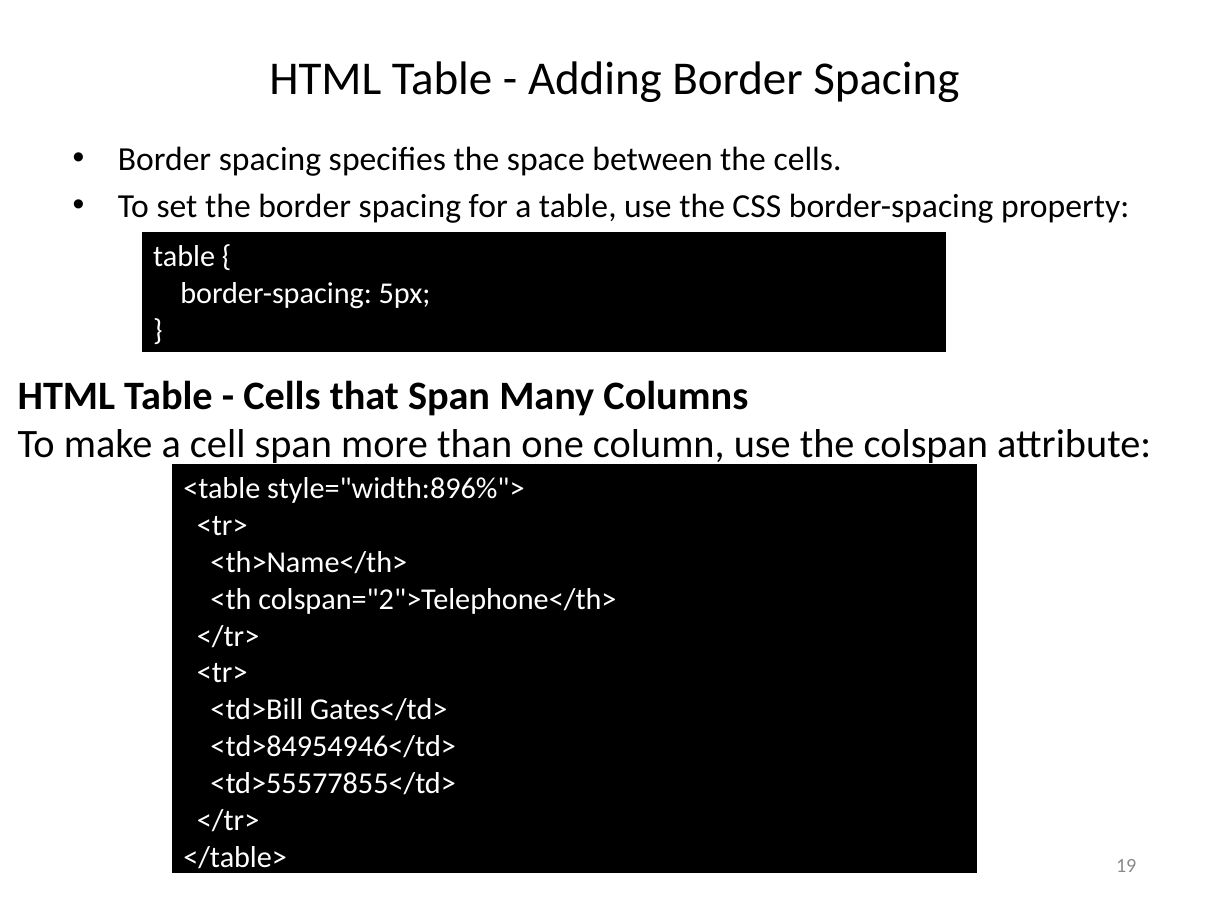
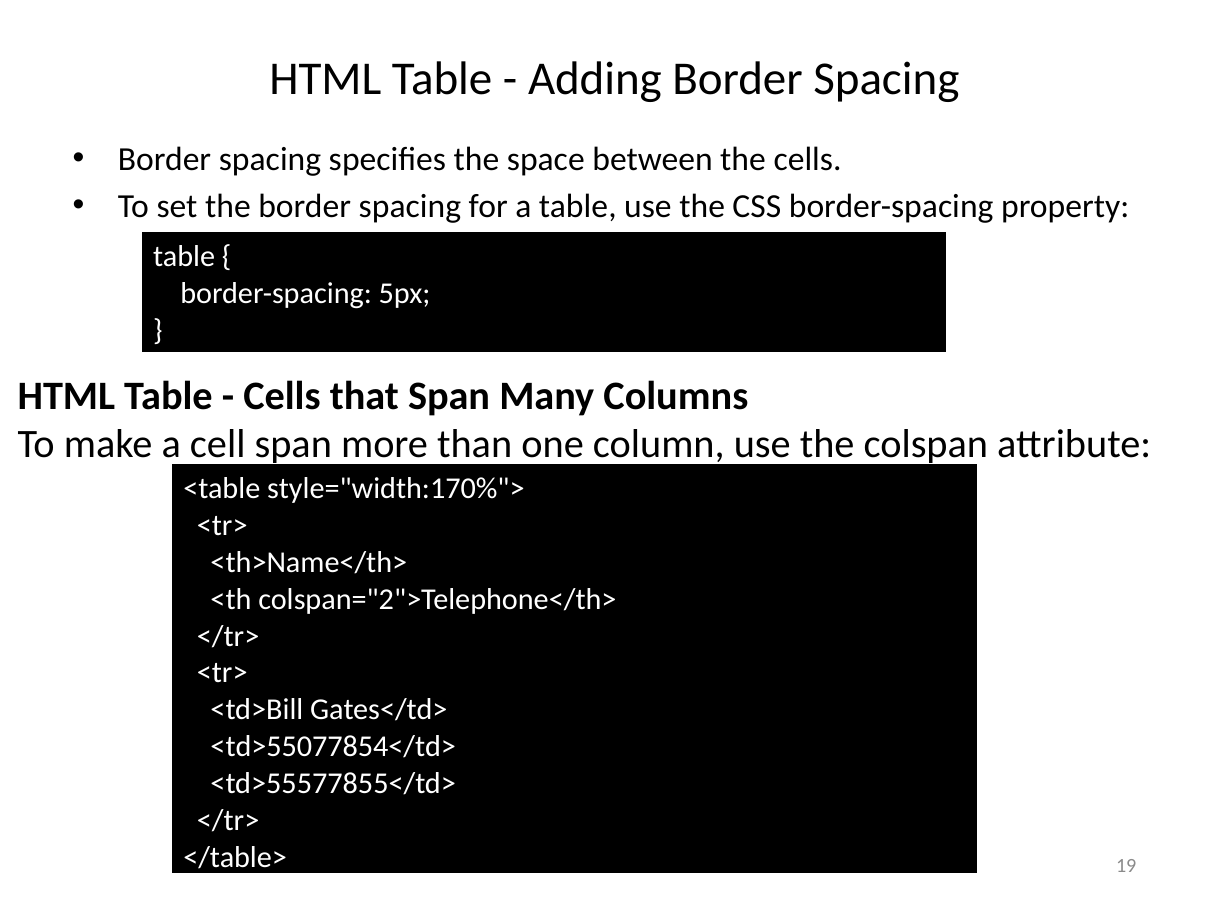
style="width:896%">: style="width:896%"> -> style="width:170%"> (396, 488)
<td>84954946</td>: <td>84954946</td> -> <td>55077854</td> (333, 747)
